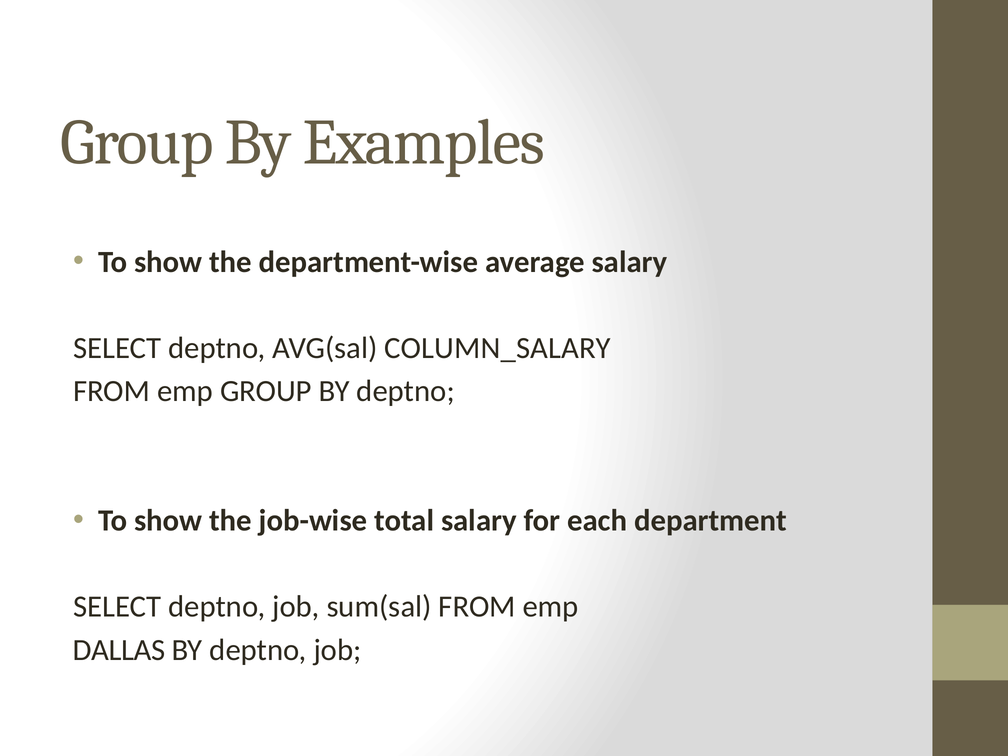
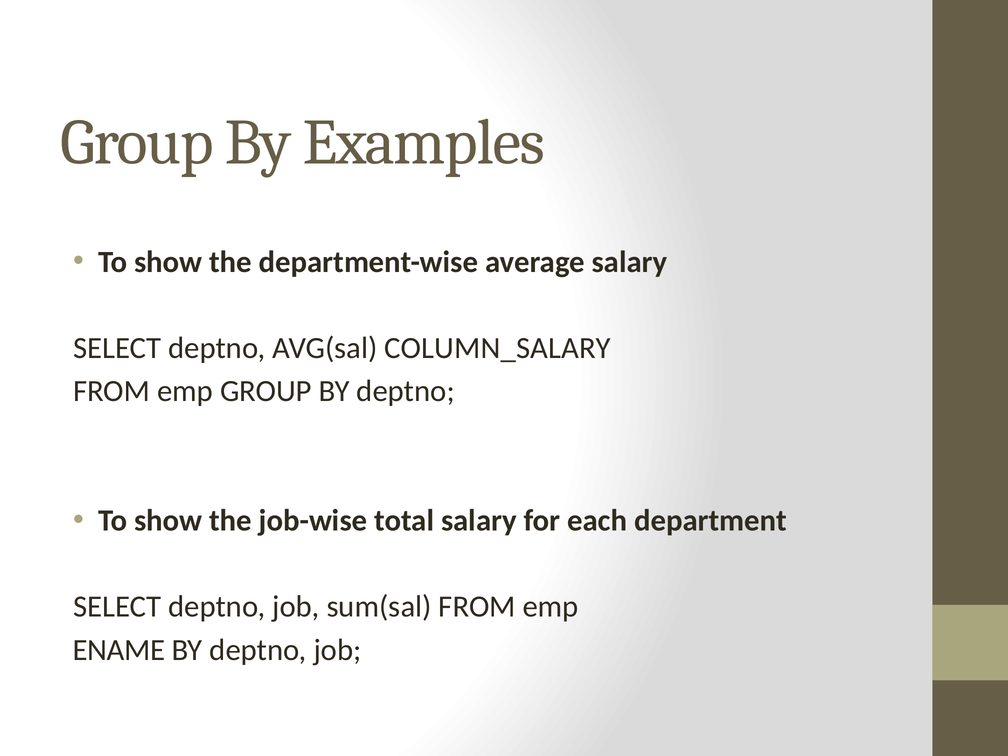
DALLAS: DALLAS -> ENAME (119, 650)
